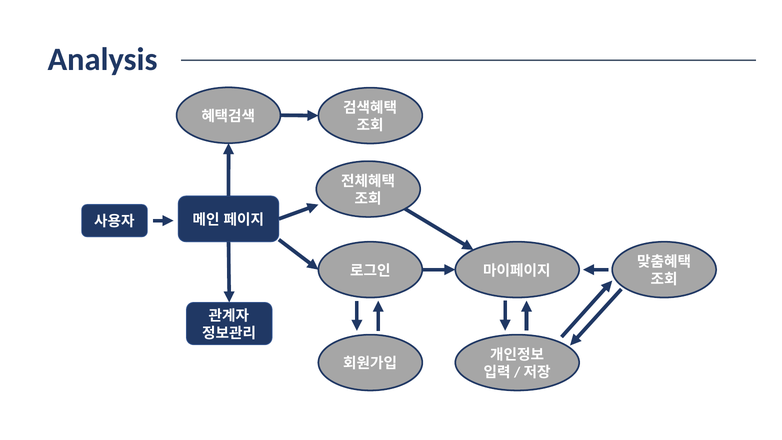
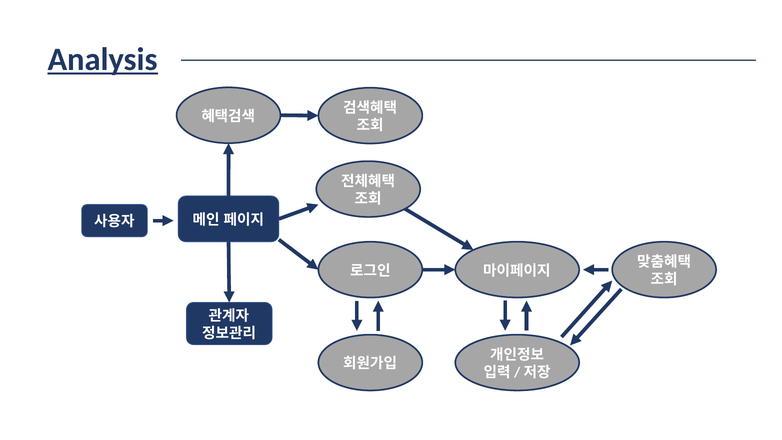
Analysis underline: none -> present (103, 59)
